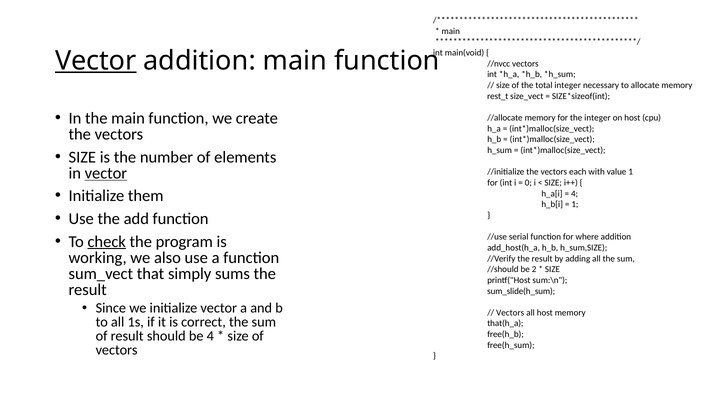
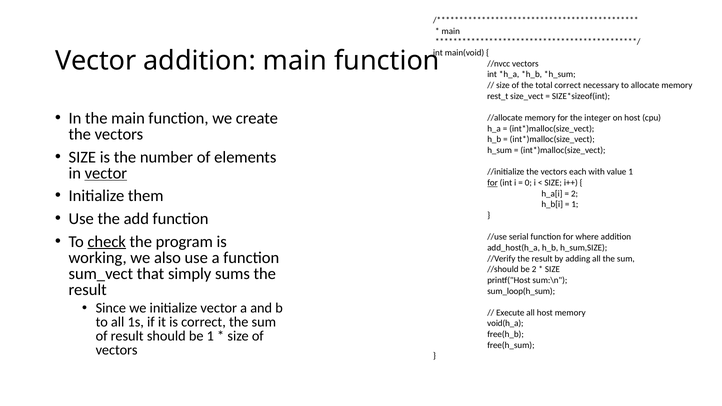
Vector underline: present -> none (96, 61)
total integer: integer -> correct (568, 85)
for underline: none -> present (493, 183)
4: 4 -> 2 (575, 194)
sum_slide(h_sum: sum_slide(h_sum -> sum_loop(h_sum (521, 291)
Vectors: Vectors -> Execute (510, 313)
that(h_a: that(h_a -> void(h_a (505, 324)
be 4: 4 -> 1 (210, 336)
